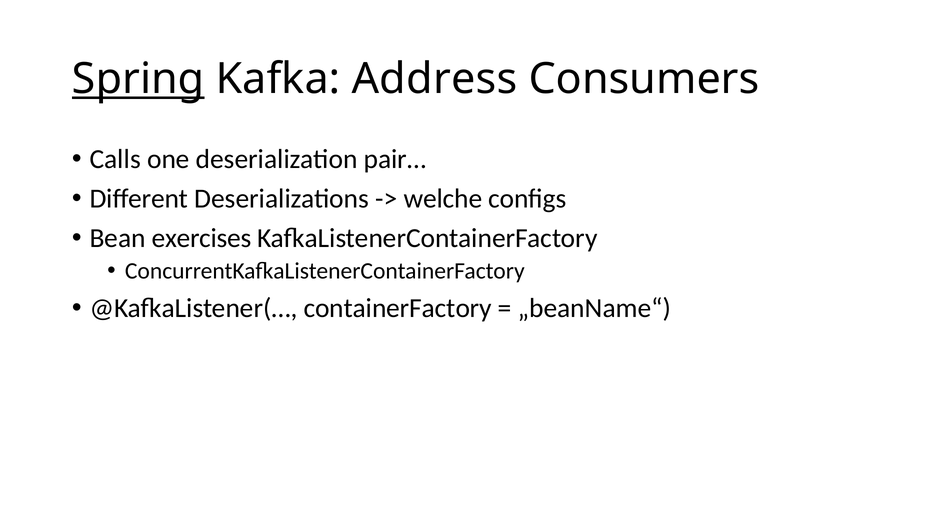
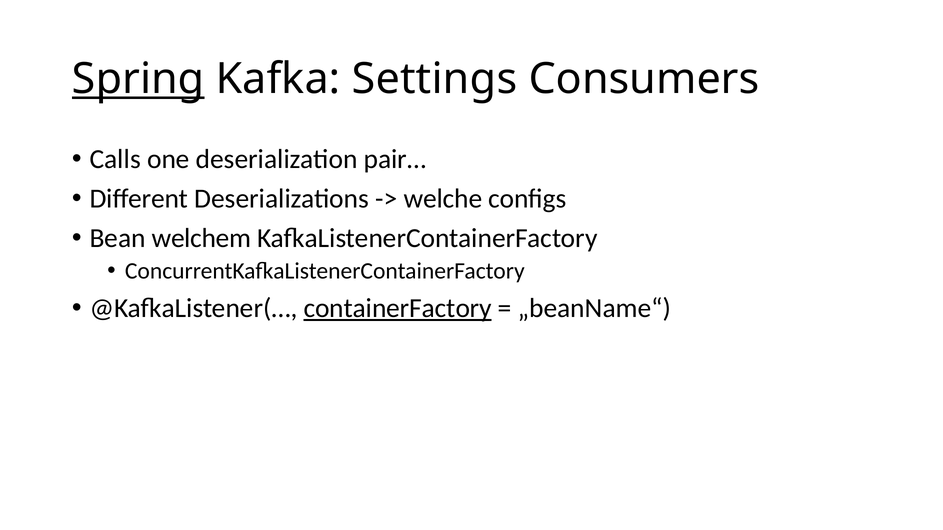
Address: Address -> Settings (434, 79)
exercises: exercises -> welchem (201, 239)
containerFactory underline: none -> present (398, 308)
